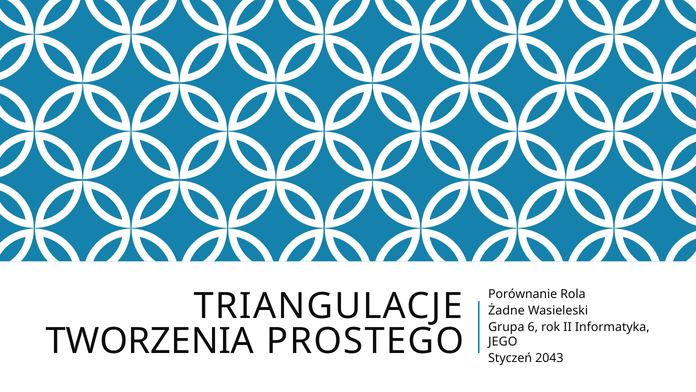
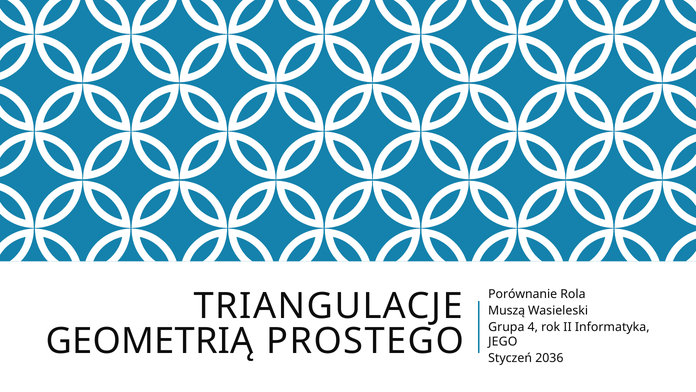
Żadne: Żadne -> Muszą (507, 310)
6: 6 -> 4 (533, 327)
TWORZENIA: TWORZENIA -> GEOMETRIĄ (150, 341)
2043: 2043 -> 2036 (549, 358)
